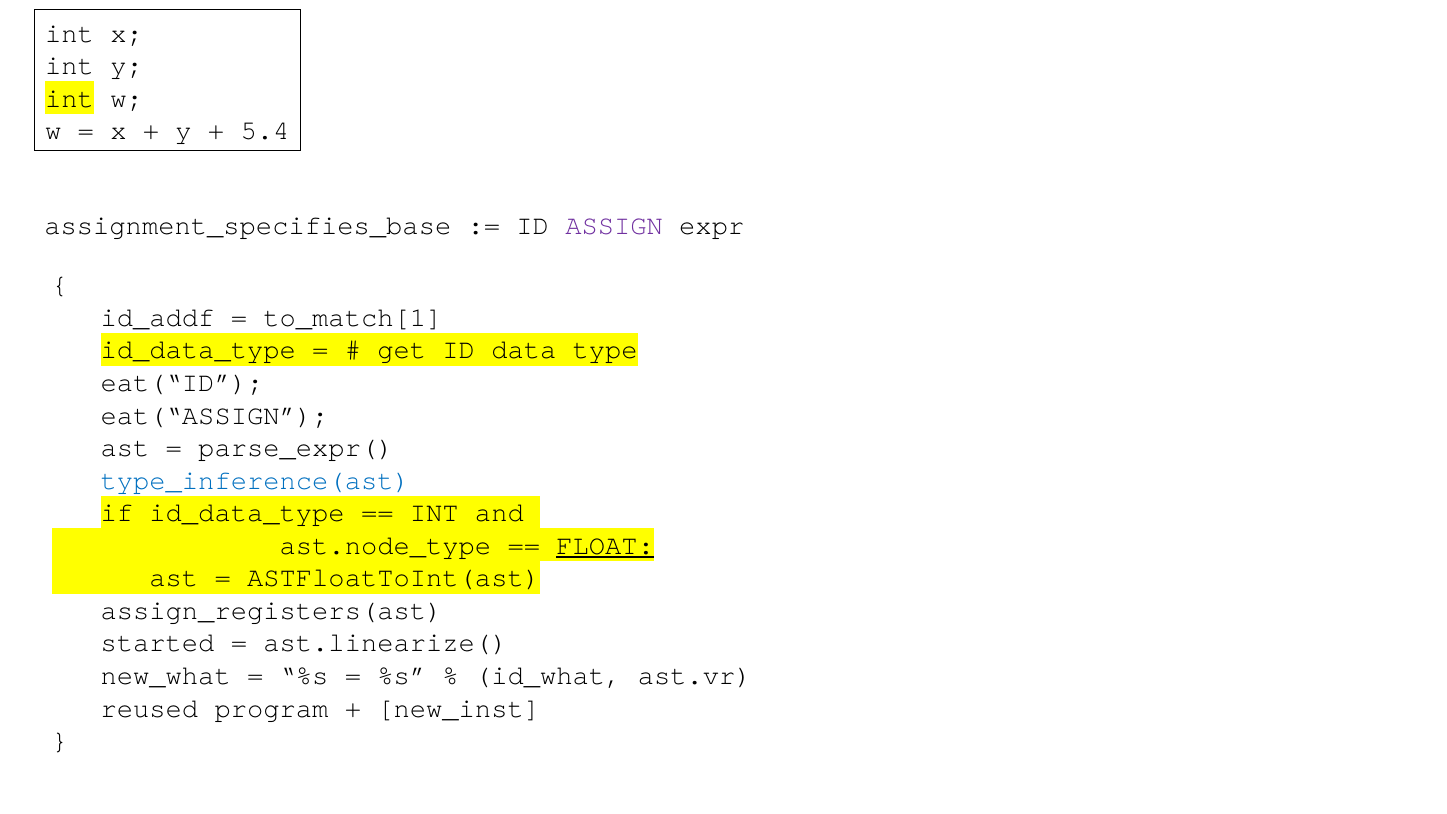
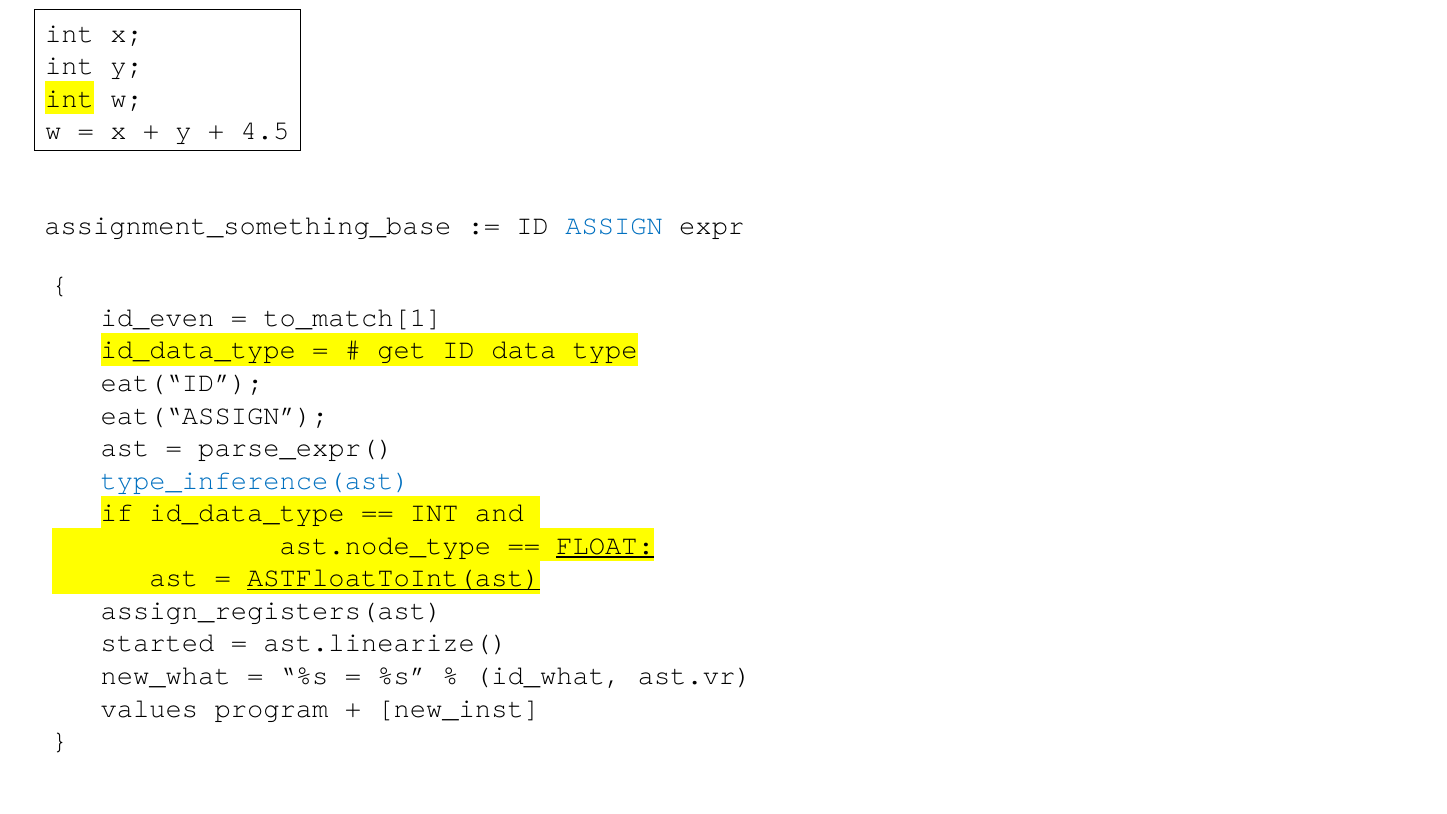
5.4: 5.4 -> 4.5 (265, 131)
assignment_specifies_base: assignment_specifies_base -> assignment_something_base (248, 225)
ASSIGN colour: purple -> blue (614, 225)
id_addf: id_addf -> id_even (158, 317)
ASTFloatToInt(ast underline: none -> present (394, 578)
reused: reused -> values (149, 708)
